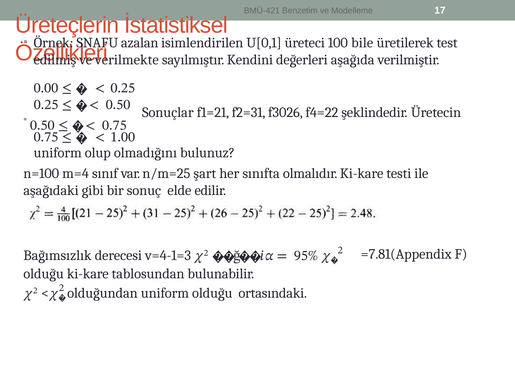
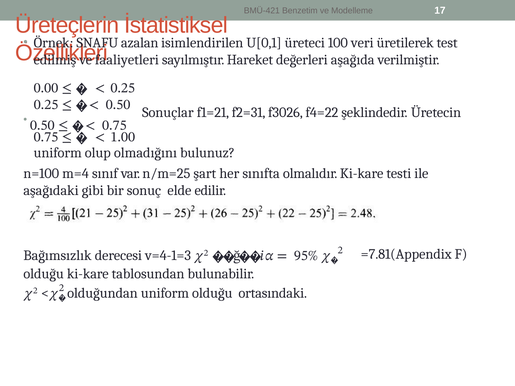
bile: bile -> veri (362, 43)
verilmekte: verilmekte -> faaliyetleri (127, 60)
Kendini: Kendini -> Hareket (250, 60)
